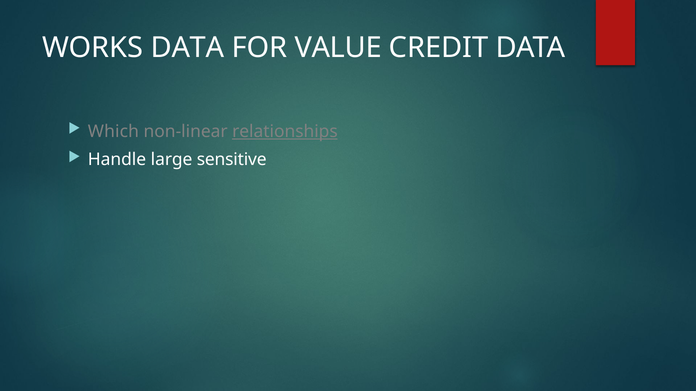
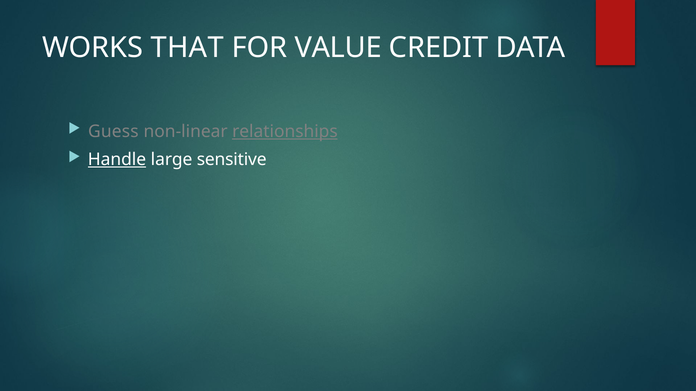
WORKS DATA: DATA -> THAT (187, 48)
Which: Which -> Guess (113, 131)
Handle underline: none -> present (117, 160)
